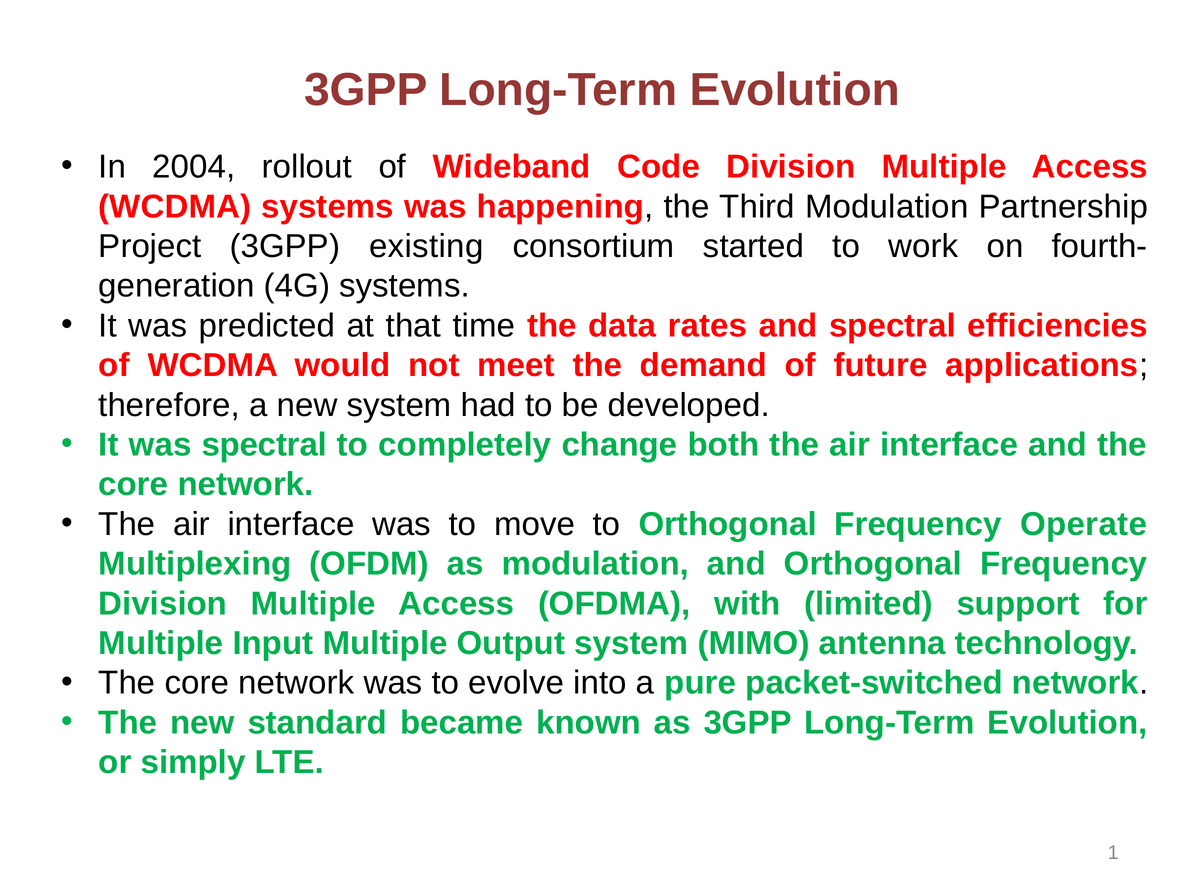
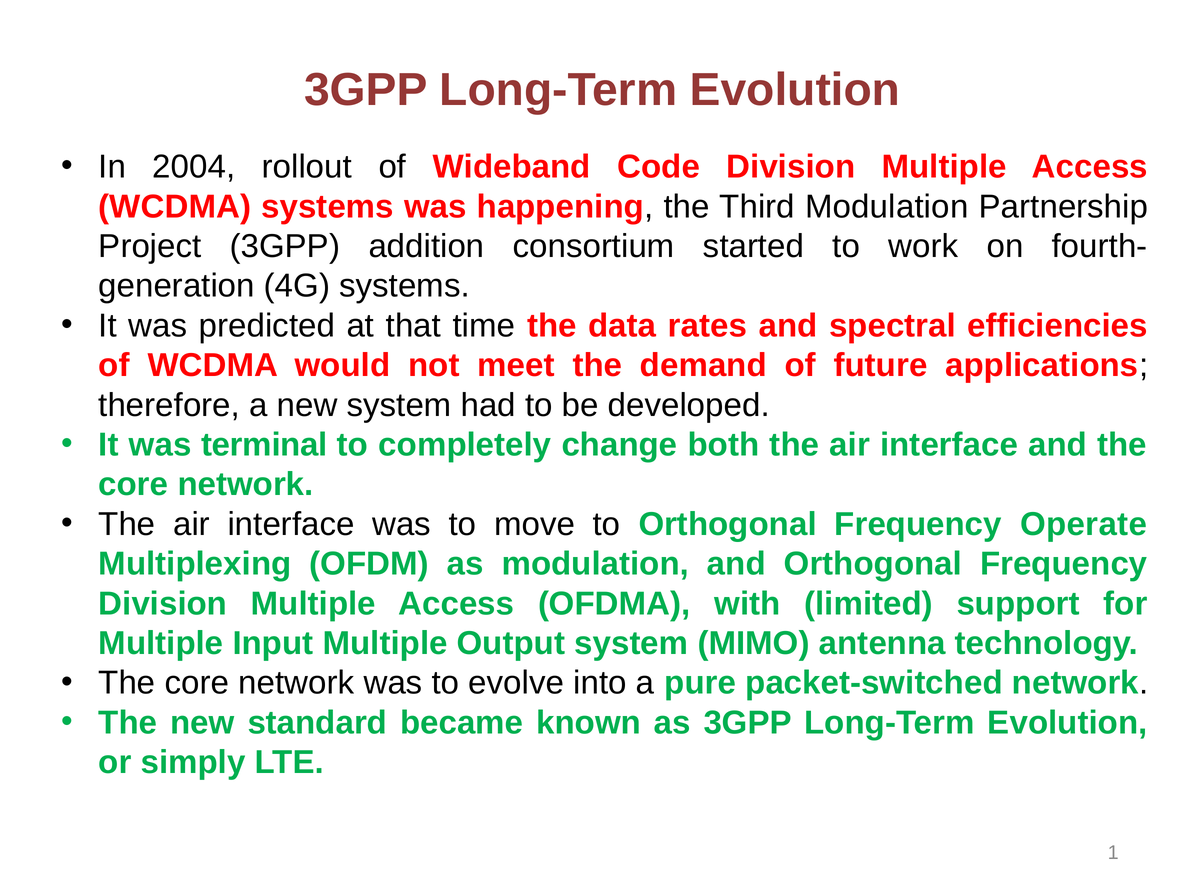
existing: existing -> addition (426, 246)
was spectral: spectral -> terminal (264, 445)
